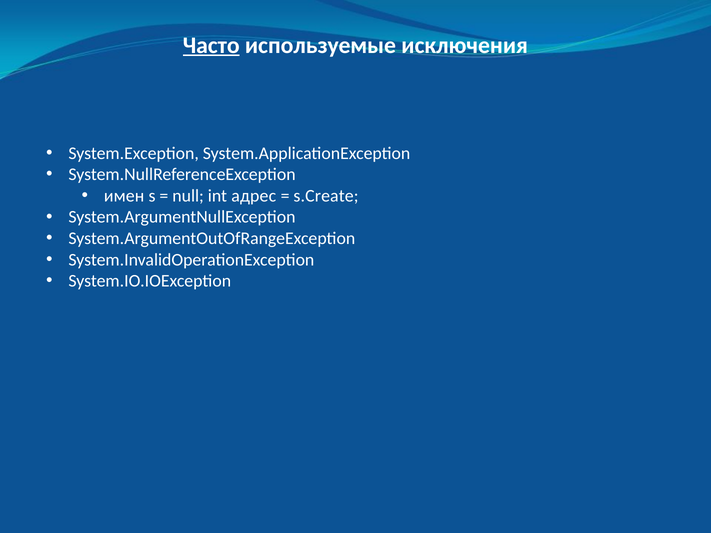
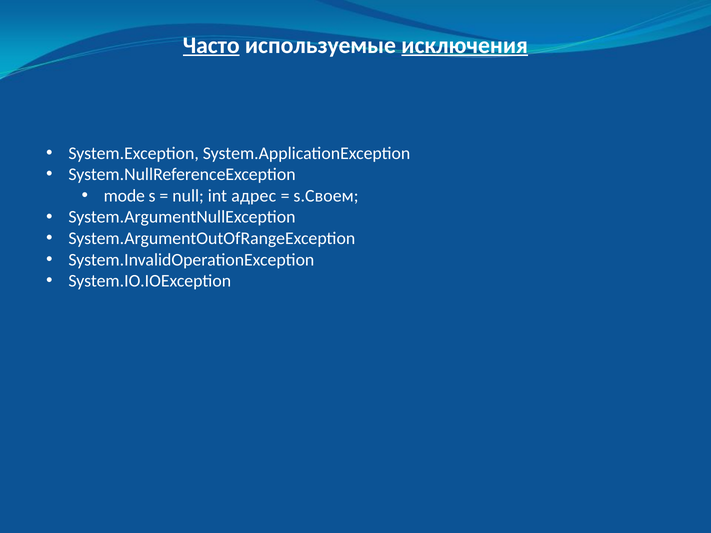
исключения underline: none -> present (465, 45)
имен: имен -> mode (124, 196)
s.Create: s.Create -> s.Своем (326, 196)
